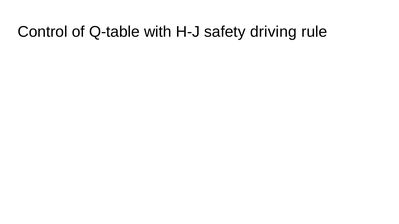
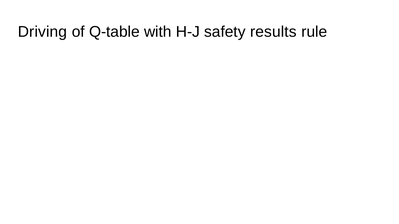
Control: Control -> Driving (42, 32)
driving: driving -> results (273, 32)
